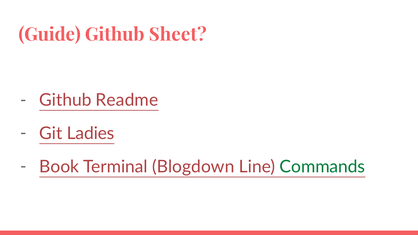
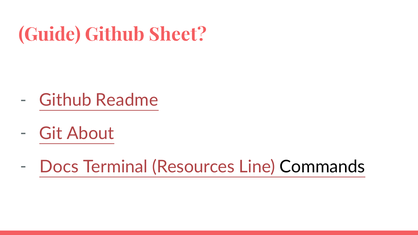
Ladies: Ladies -> About (90, 134)
Book: Book -> Docs (59, 167)
Blogdown: Blogdown -> Resources (193, 167)
Commands colour: green -> black (322, 167)
